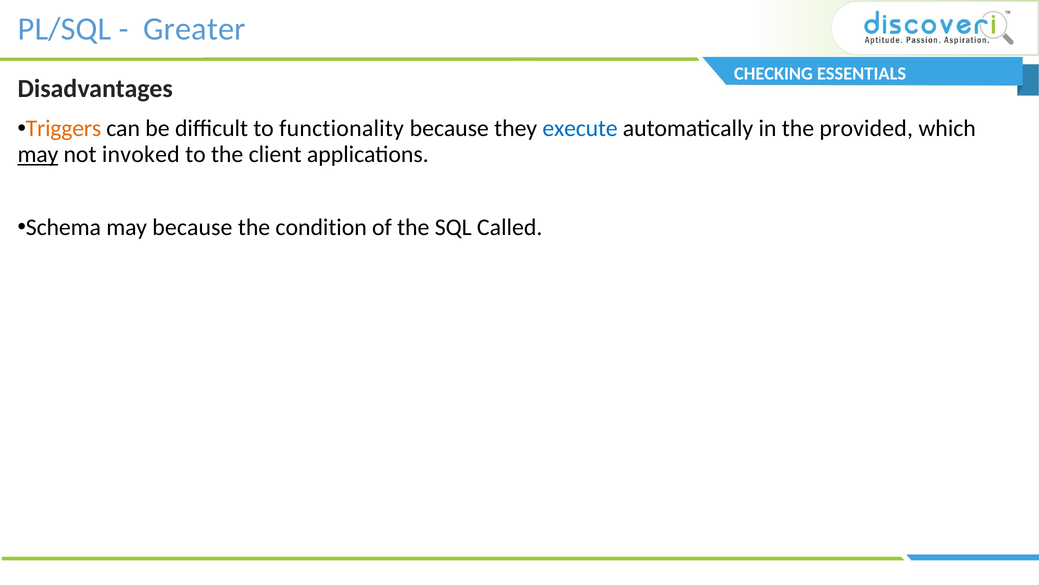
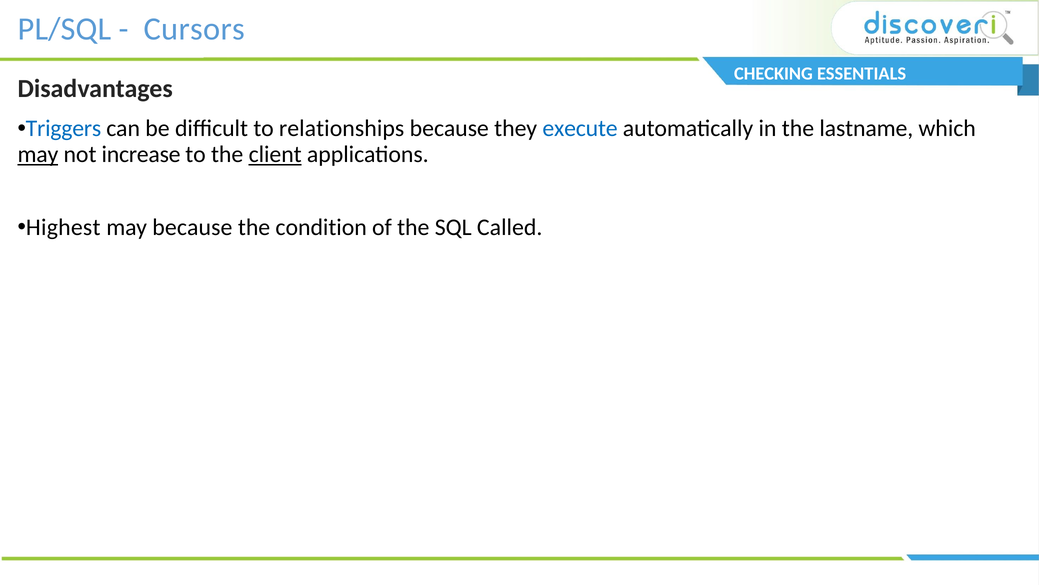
Greater: Greater -> Cursors (194, 29)
Triggers colour: orange -> blue (63, 128)
functionality: functionality -> relationships (342, 128)
provided: provided -> lastname (866, 128)
invoked: invoked -> increase (141, 154)
client underline: none -> present (275, 154)
Schema: Schema -> Highest (63, 227)
